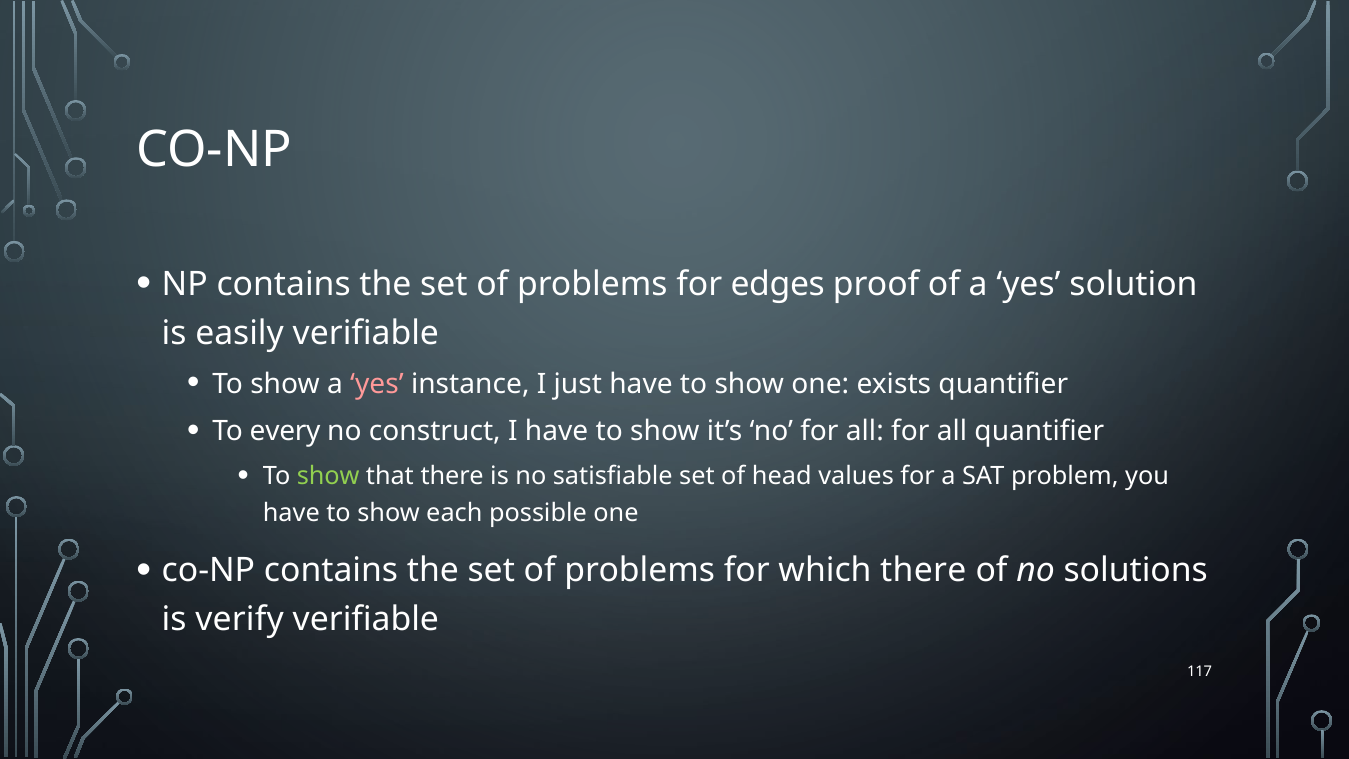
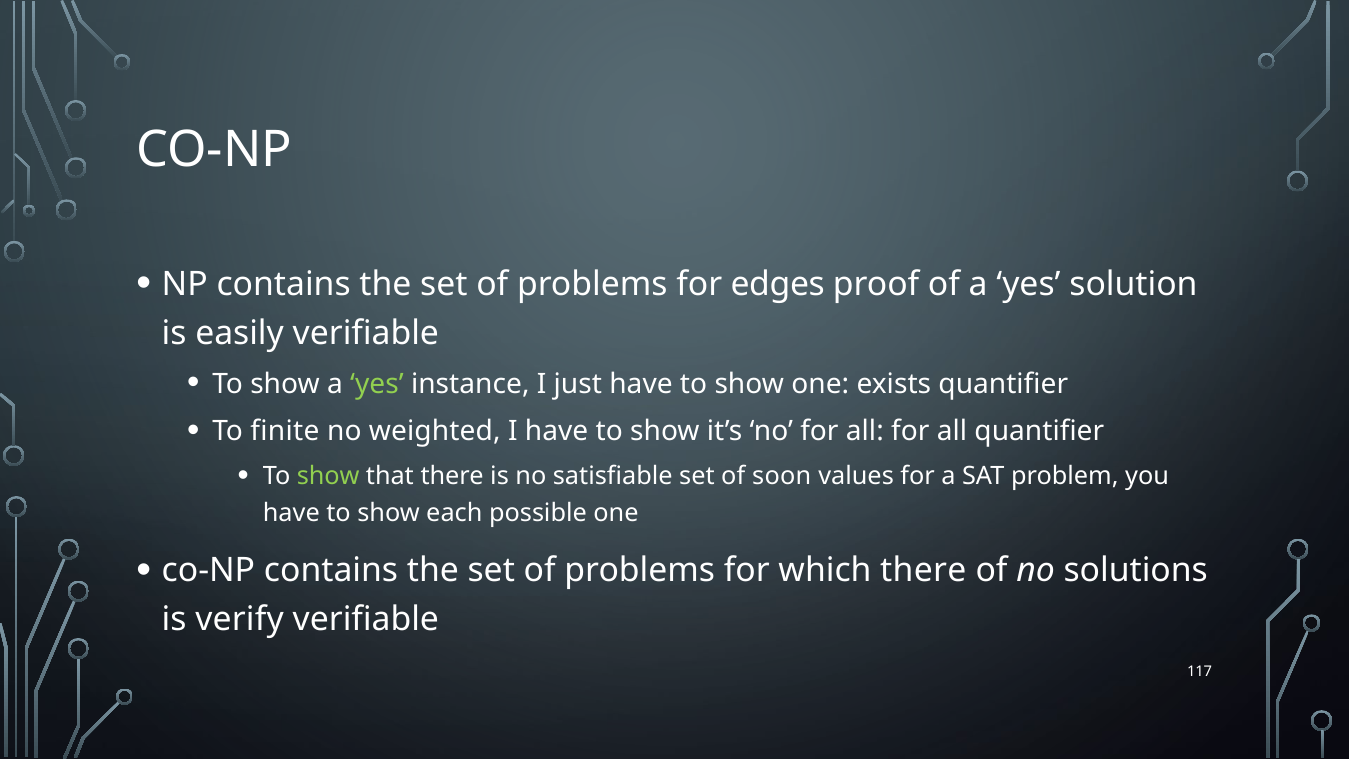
yes colour: pink -> light green (377, 384)
every: every -> finite (285, 431)
construct: construct -> weighted (435, 431)
head: head -> soon (782, 476)
